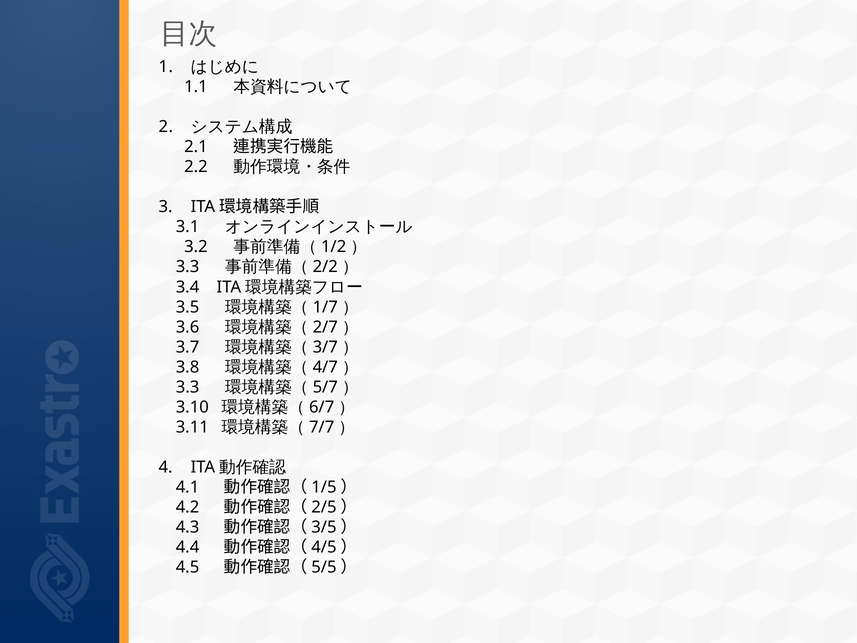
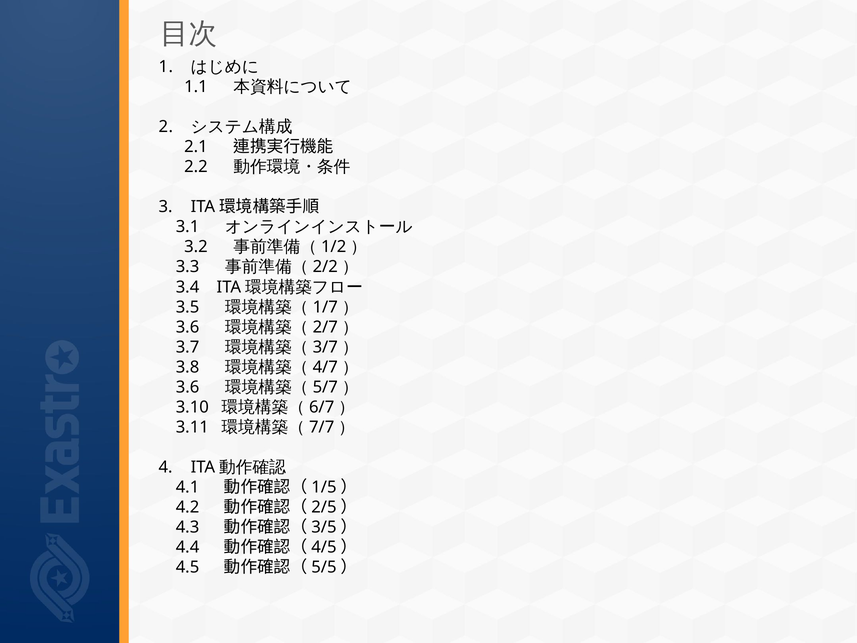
3.3: 3.3 -> 3.6 (188, 387)
